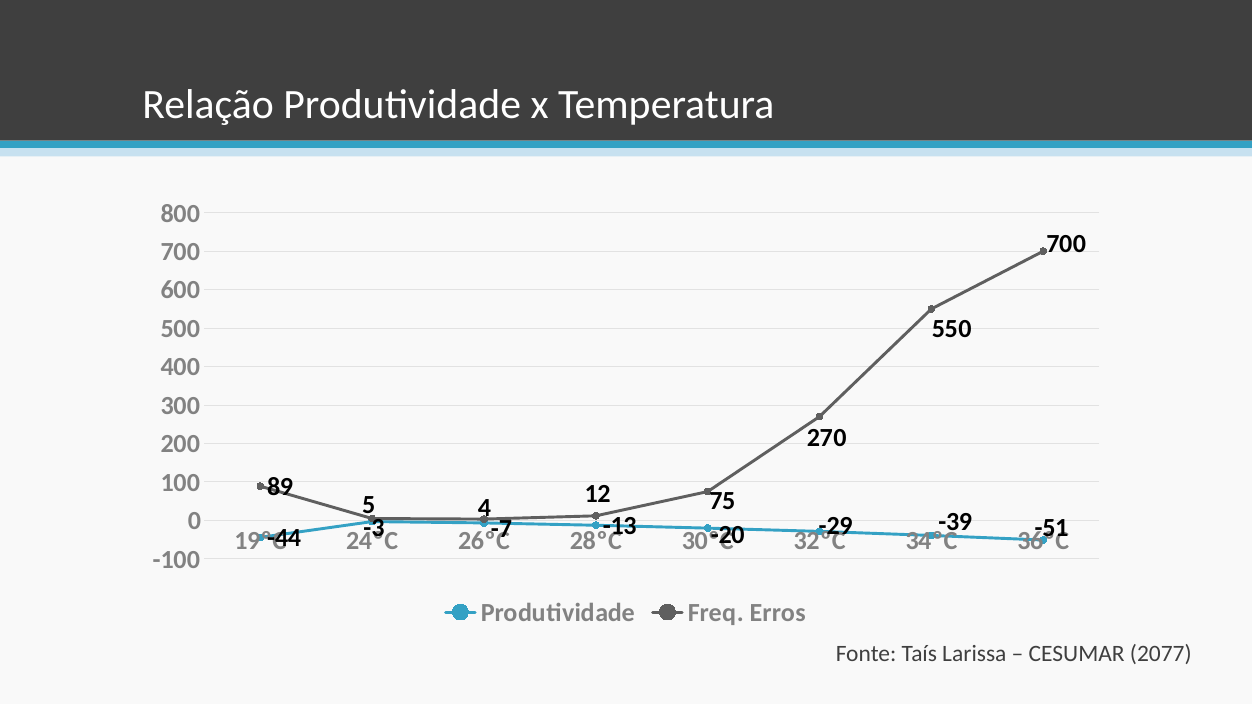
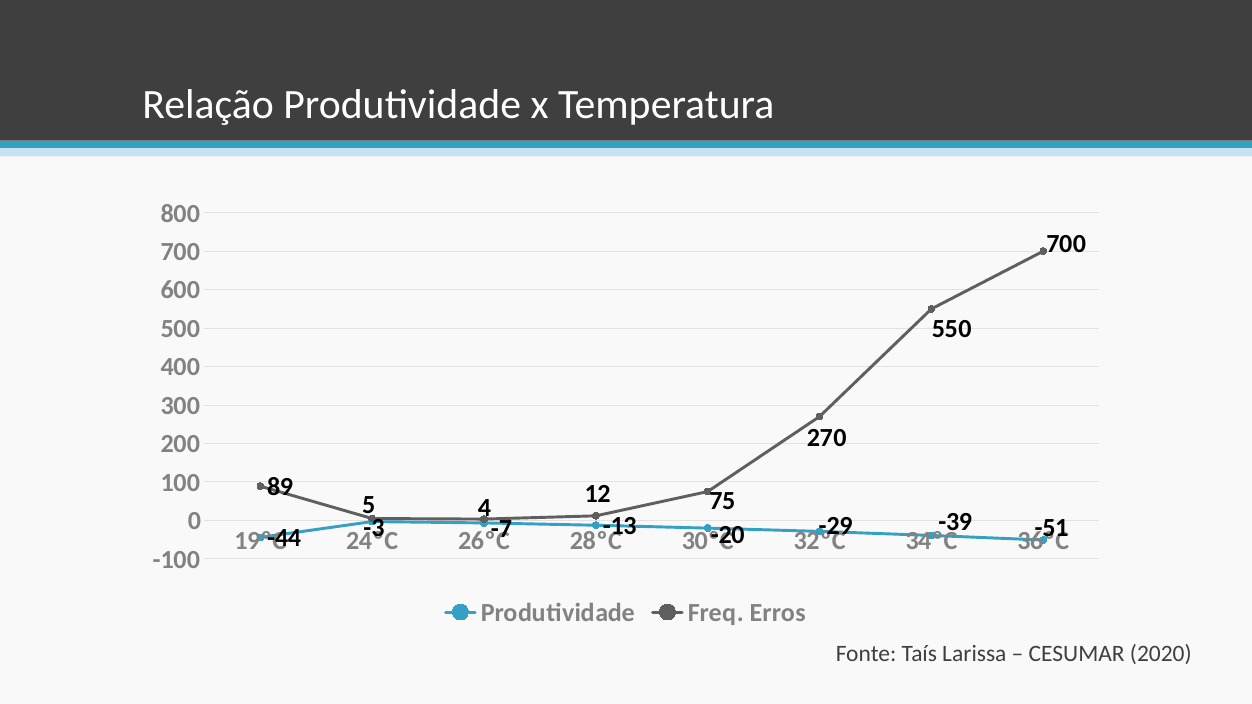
2077: 2077 -> 2020 (1161, 654)
